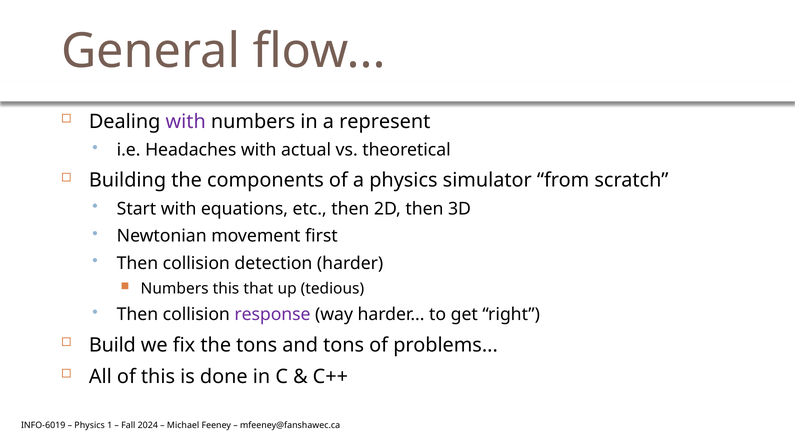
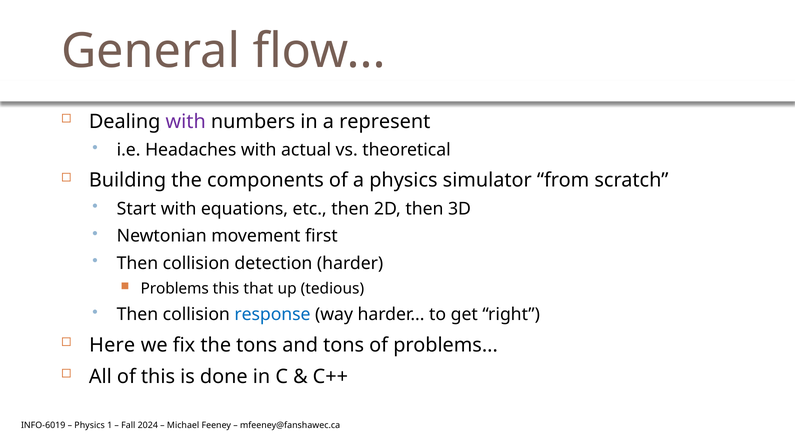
Numbers: Numbers -> Problems (175, 289)
response colour: purple -> blue (273, 315)
Build: Build -> Here (112, 345)
